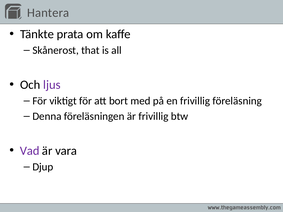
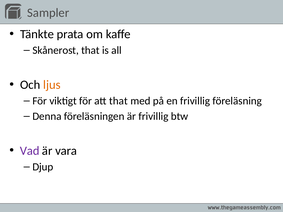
Hantera: Hantera -> Sampler (48, 13)
ljus colour: purple -> orange (52, 85)
att bort: bort -> that (118, 101)
